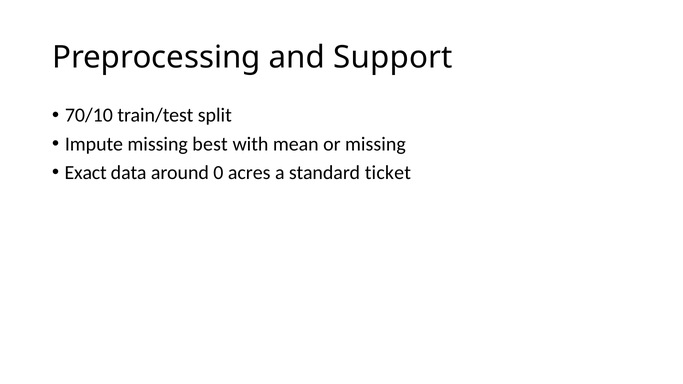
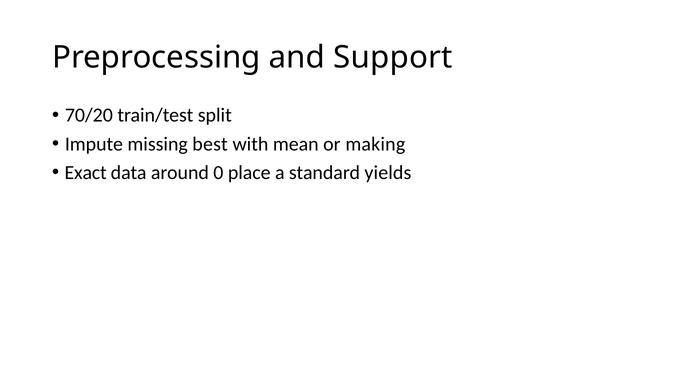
70/10: 70/10 -> 70/20 (89, 115)
or missing: missing -> making (375, 144)
acres: acres -> place (249, 173)
ticket: ticket -> yields (388, 173)
